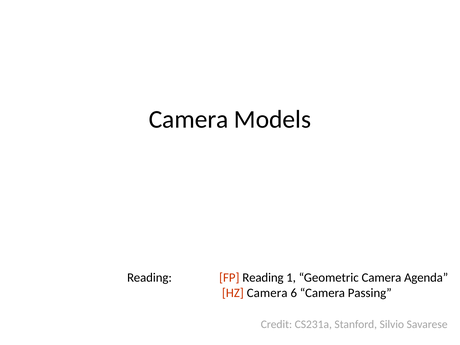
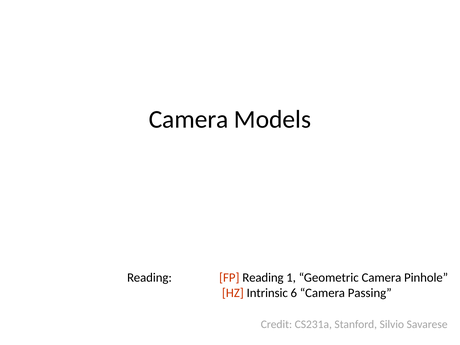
Agenda: Agenda -> Pinhole (426, 278)
HZ Camera: Camera -> Intrinsic (267, 293)
